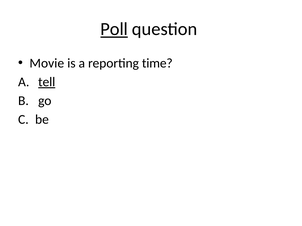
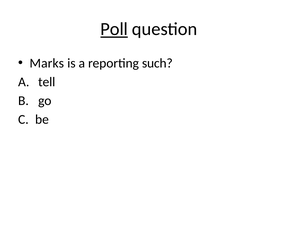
Movie: Movie -> Marks (47, 63)
time: time -> such (157, 63)
tell underline: present -> none (47, 82)
